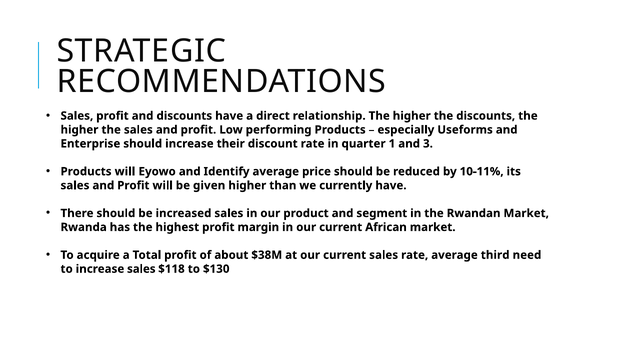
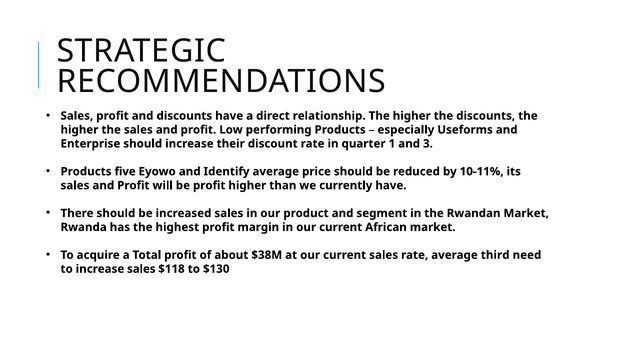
Products will: will -> five (125, 171)
be given: given -> profit (209, 185)
